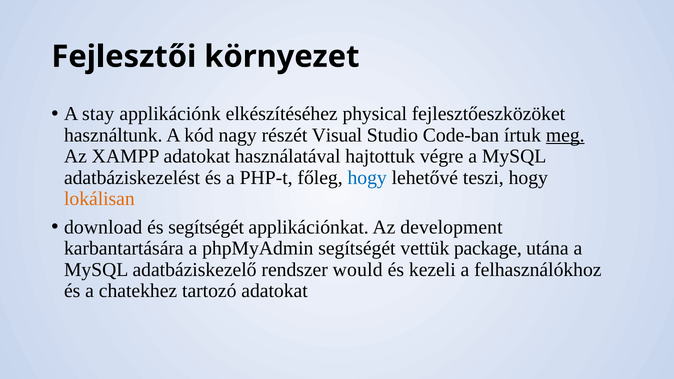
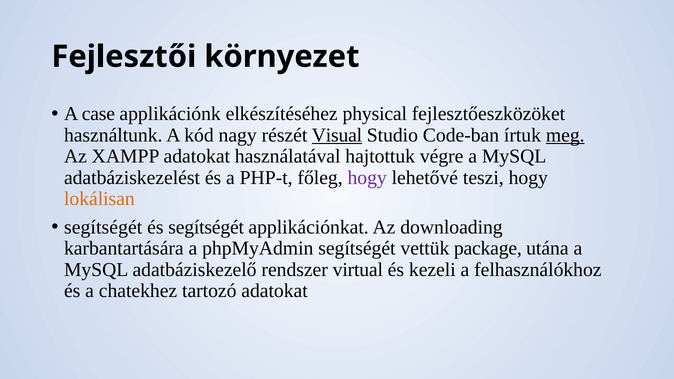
stay: stay -> case (98, 114)
Visual underline: none -> present (337, 135)
hogy colour: blue -> purple (367, 178)
download: download -> segítségét (103, 227)
development: development -> downloading (452, 227)
would: would -> virtual (358, 270)
